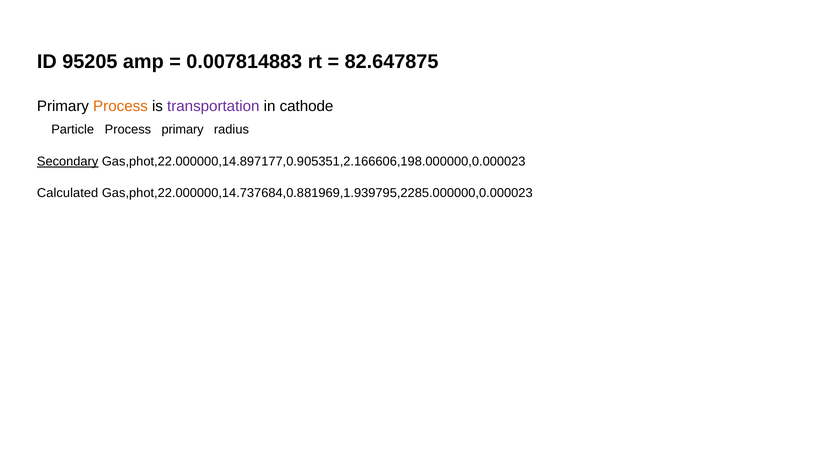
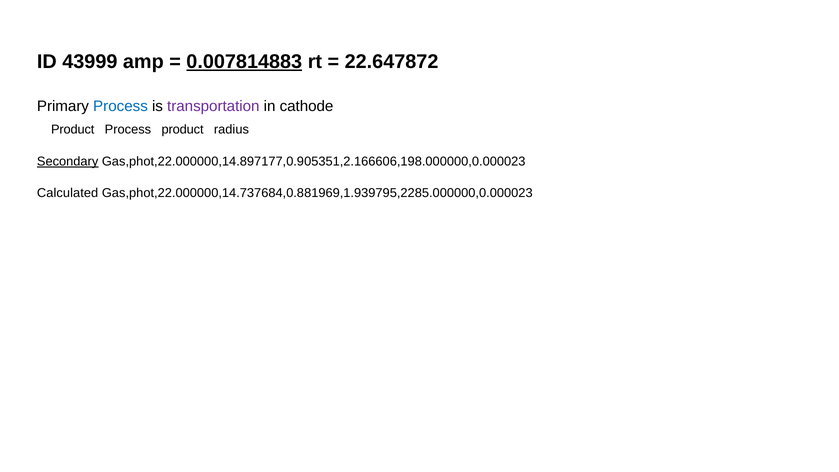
95205: 95205 -> 43999 (90, 62)
0.007814883 underline: none -> present (244, 62)
82.647875: 82.647875 -> 22.647872 (392, 62)
Process colour: orange -> blue (120, 106)
Particle: Particle -> Product (73, 130)
Process primary: primary -> product (183, 130)
